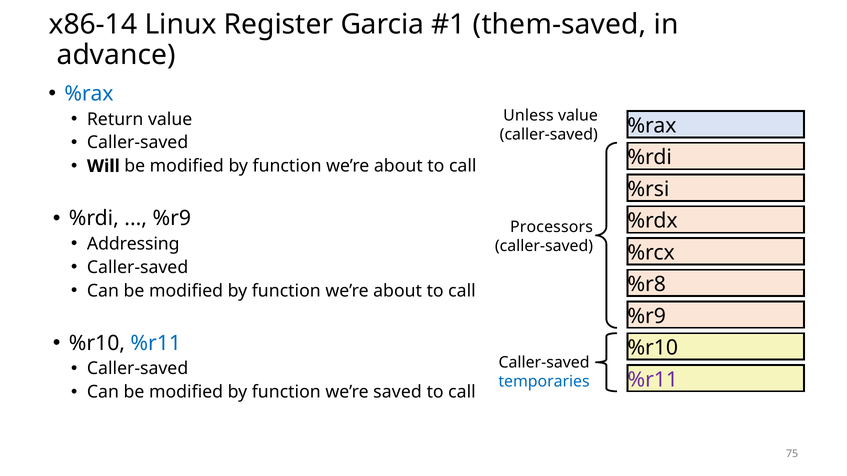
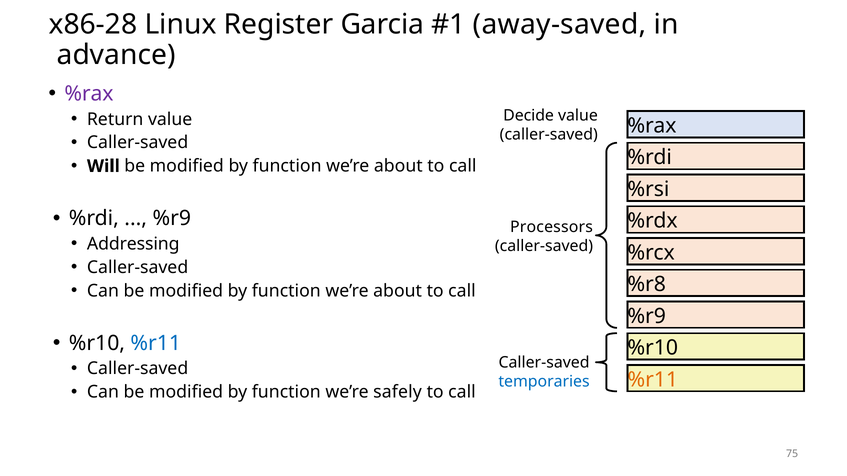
x86-14: x86-14 -> x86-28 (93, 24)
them-saved: them-saved -> away-saved (560, 24)
%rax colour: blue -> purple (89, 94)
Unless: Unless -> Decide (529, 116)
%r11 colour: purple -> orange (653, 380)
saved: saved -> safely (398, 392)
